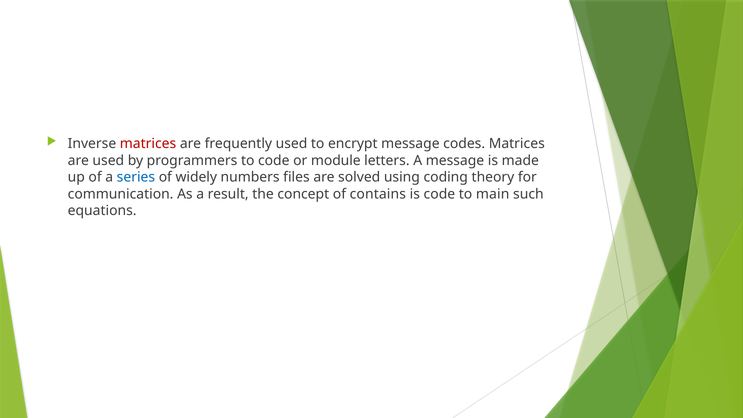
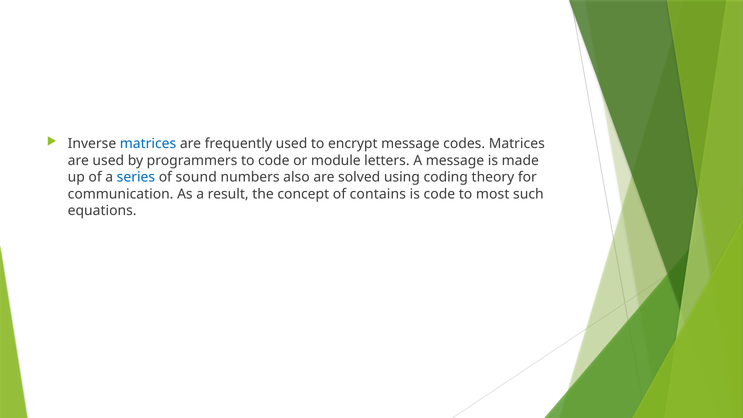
matrices colour: red -> blue (148, 144)
widely: widely -> sound (196, 177)
files: files -> also (296, 177)
main: main -> most (493, 194)
